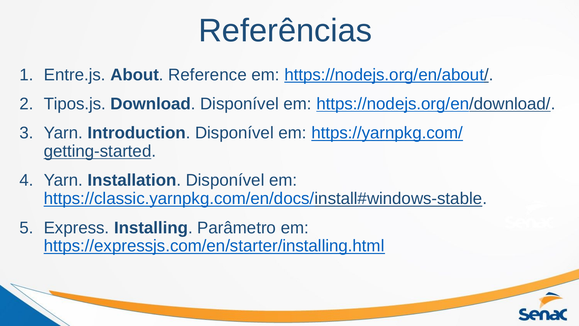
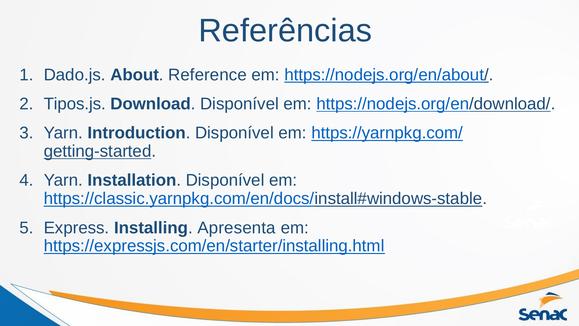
Entre.js: Entre.js -> Dado.js (75, 75)
Parâmetro: Parâmetro -> Apresenta (237, 228)
